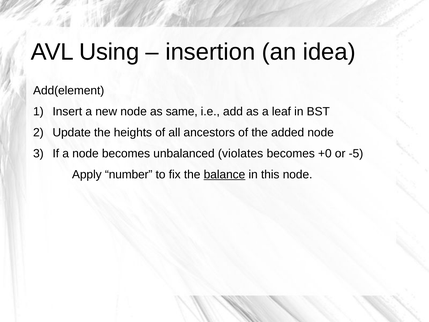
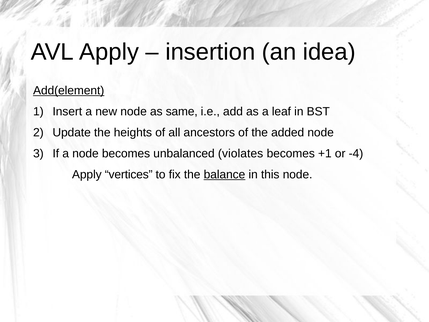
AVL Using: Using -> Apply (109, 52)
Add(element underline: none -> present (69, 91)
+0: +0 -> +1 (325, 153)
-5: -5 -> -4 (356, 153)
number: number -> vertices (129, 174)
